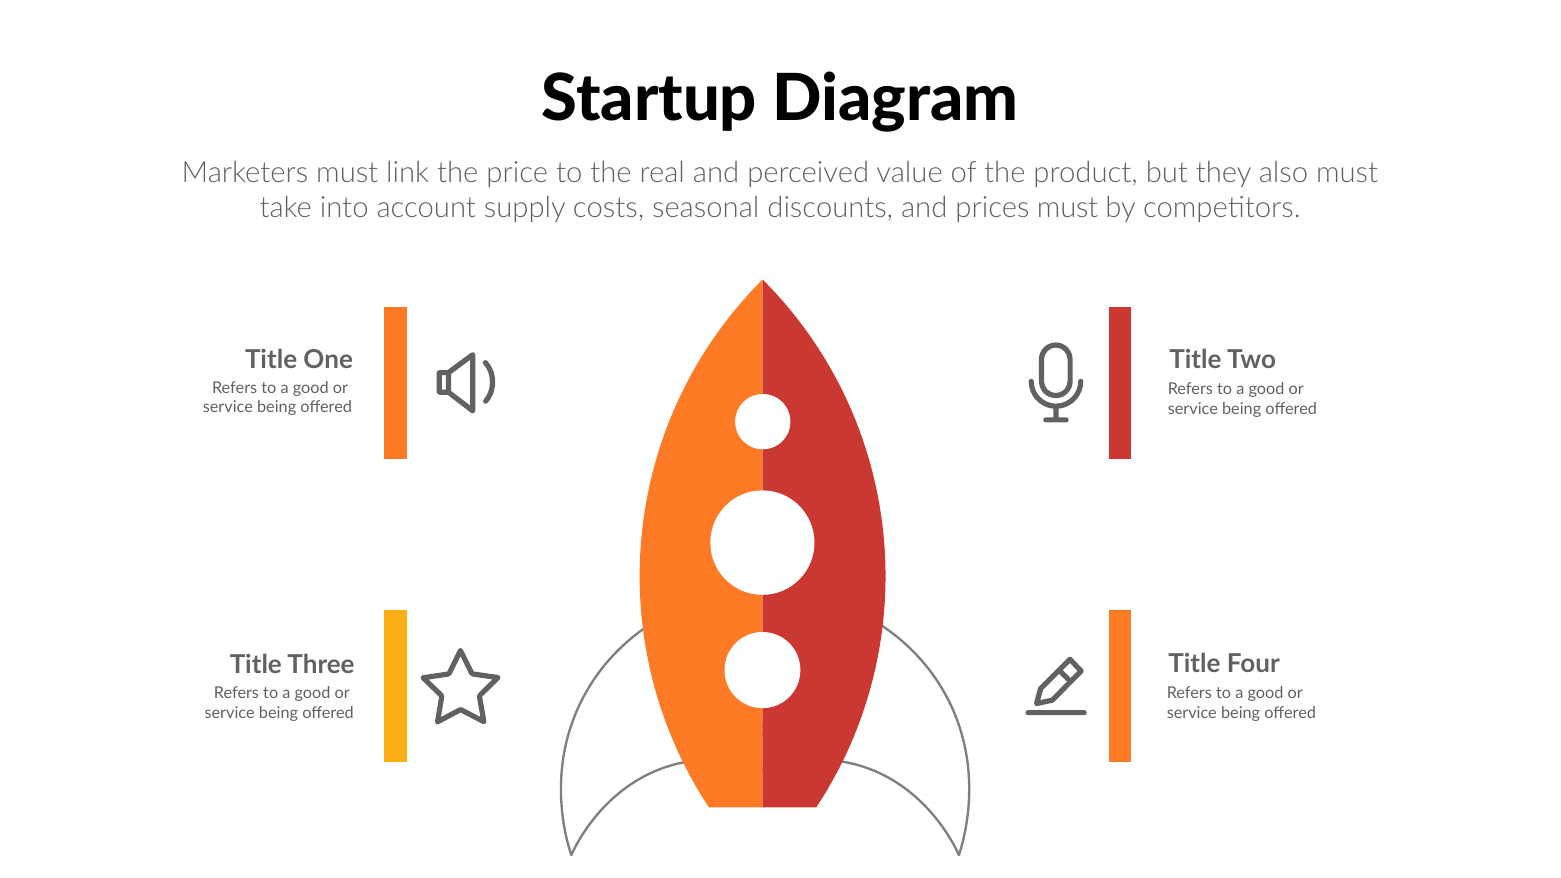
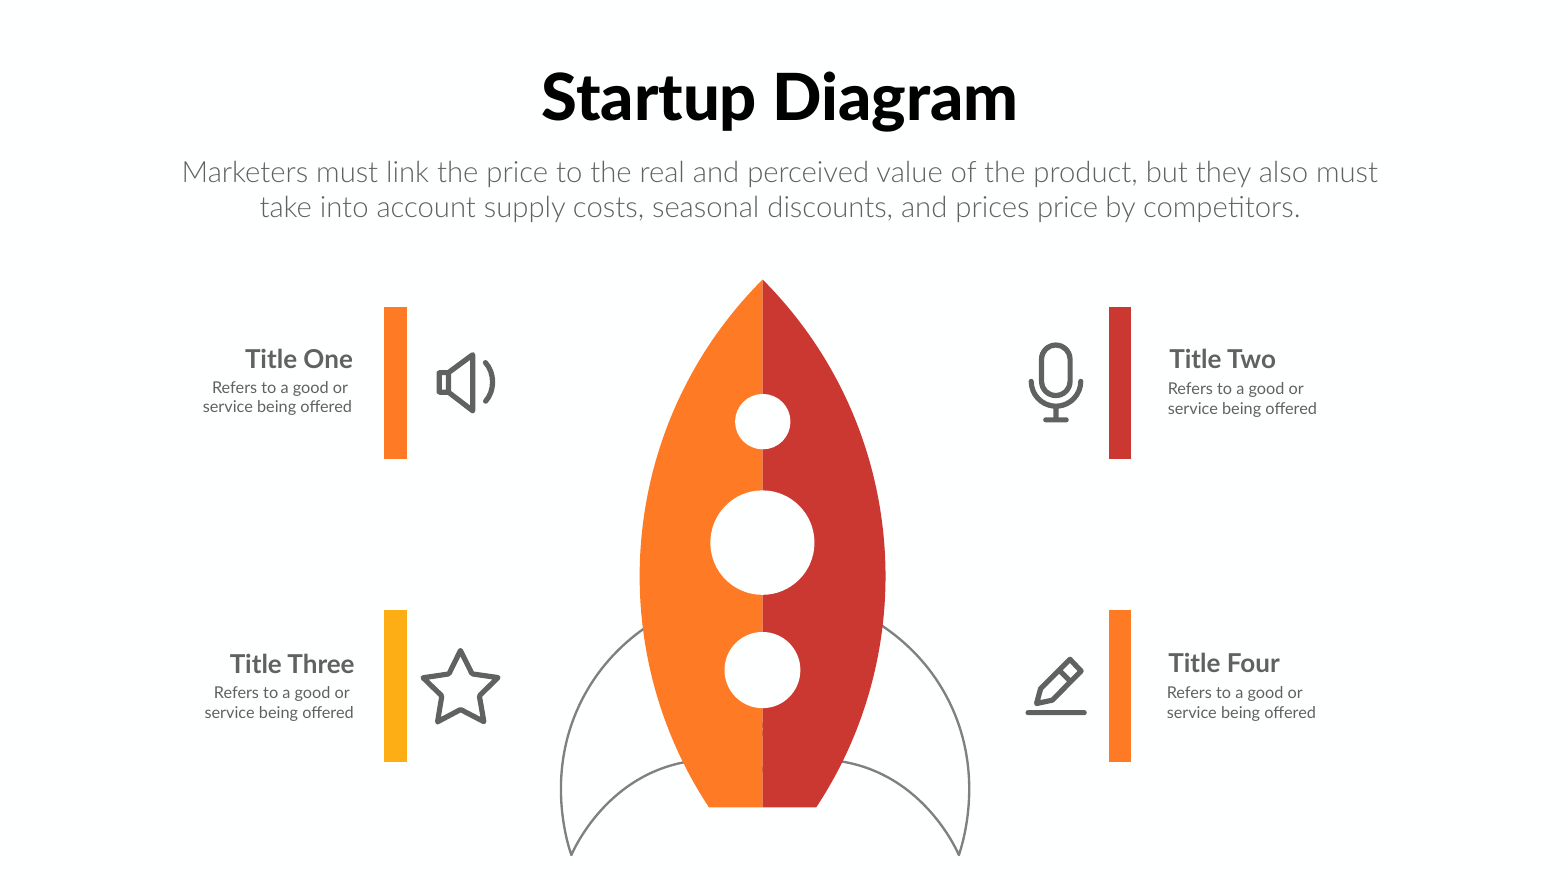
prices must: must -> price (1068, 208)
